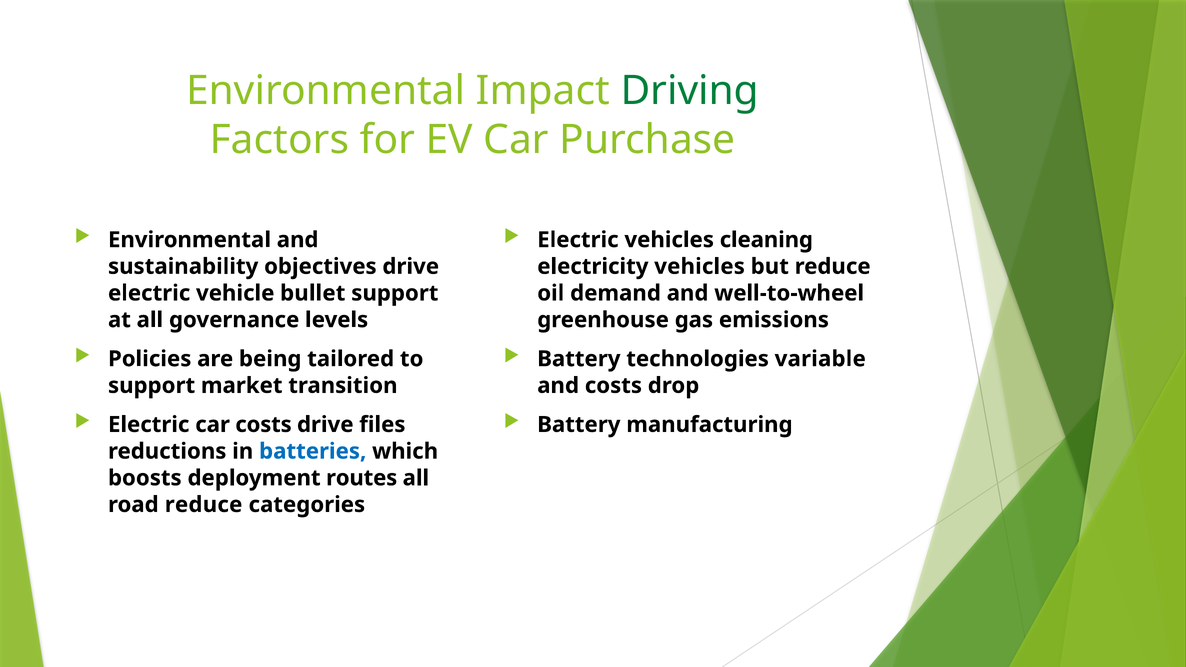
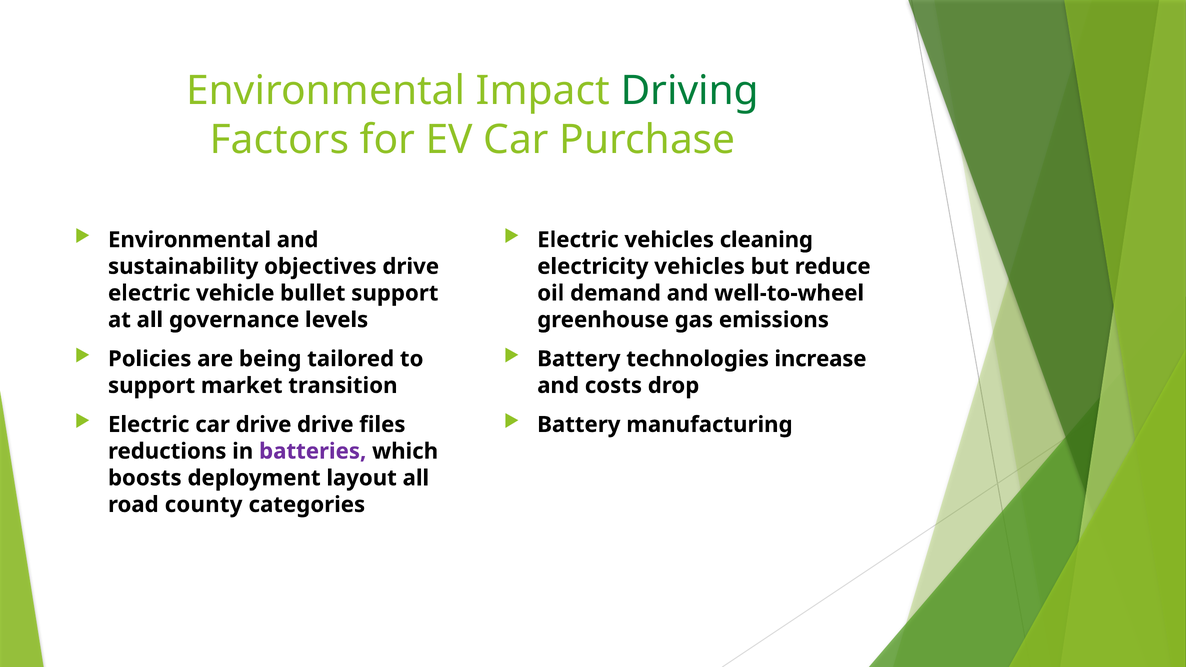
variable: variable -> increase (820, 359)
car costs: costs -> drive (264, 425)
batteries colour: blue -> purple (313, 451)
routes: routes -> layout (362, 478)
road reduce: reduce -> county (204, 505)
